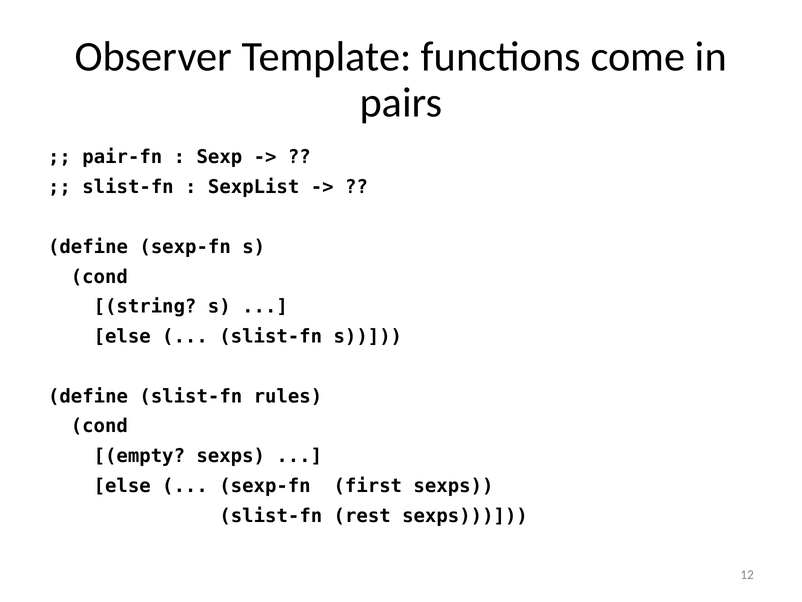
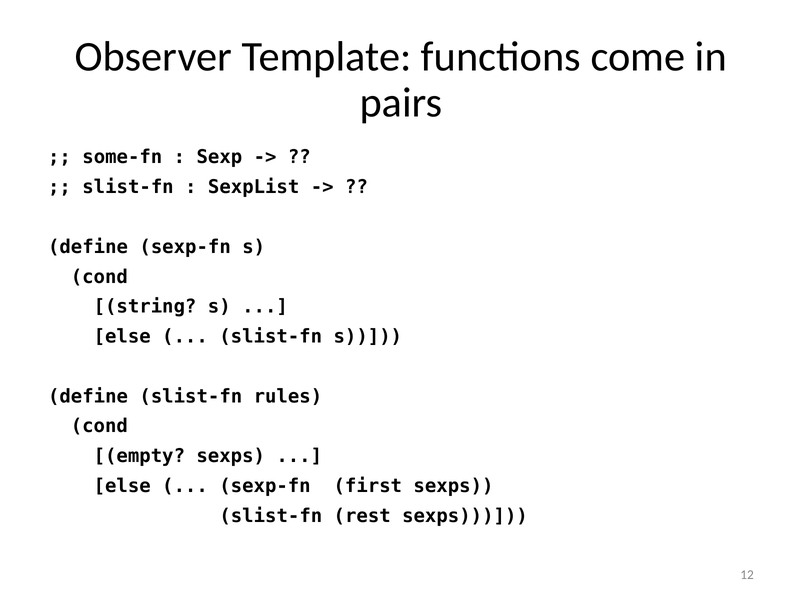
pair-fn: pair-fn -> some-fn (122, 157)
